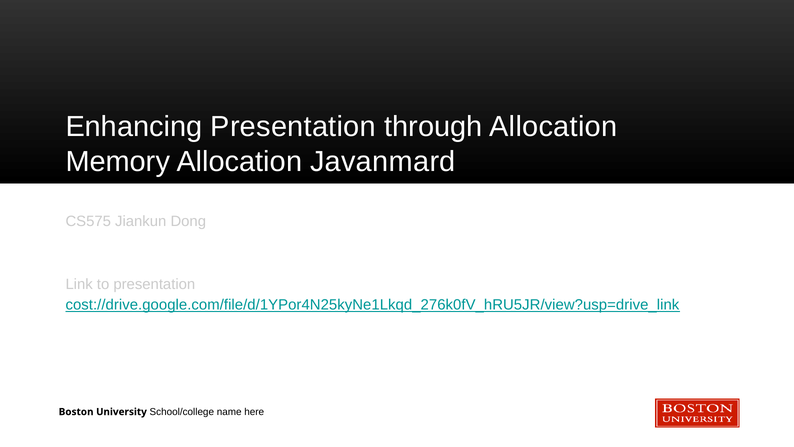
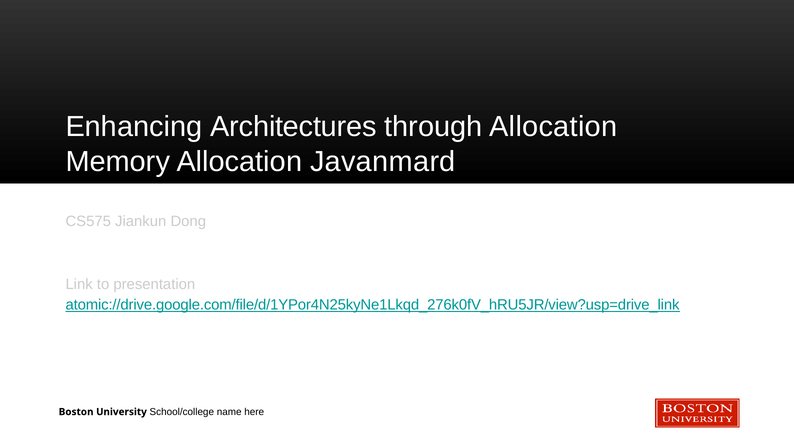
Enhancing Presentation: Presentation -> Architectures (293, 127)
cost://drive.google.com/file/d/1YPor4N25kyNe1Lkqd_276k0fV_hRU5JR/view?usp=drive_link: cost://drive.google.com/file/d/1YPor4N25kyNe1Lkqd_276k0fV_hRU5JR/view?usp=drive_link -> atomic://drive.google.com/file/d/1YPor4N25kyNe1Lkqd_276k0fV_hRU5JR/view?usp=drive_link (372, 305)
